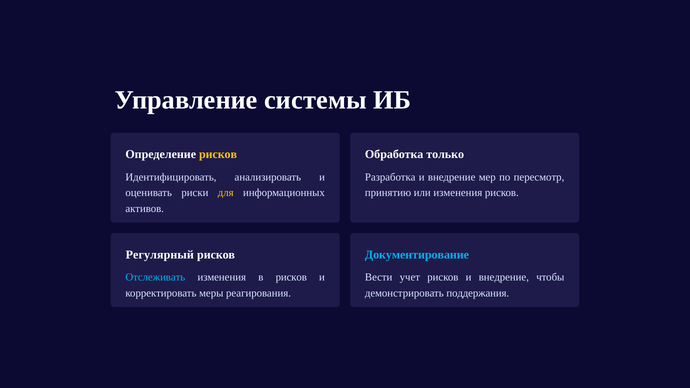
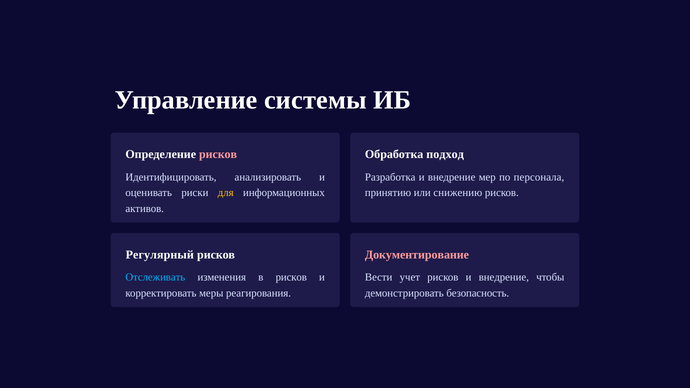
рисков colour: yellow -> pink (218, 154)
только: только -> подход (445, 154)
пересмотр: пересмотр -> персонала (539, 177)
или изменения: изменения -> снижению (458, 193)
Документирование colour: light blue -> pink (417, 255)
поддержания: поддержания -> безопасность (478, 293)
